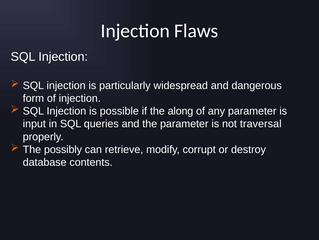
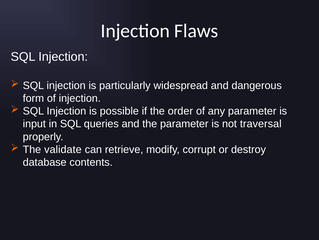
along: along -> order (180, 111)
possibly: possibly -> validate (63, 149)
